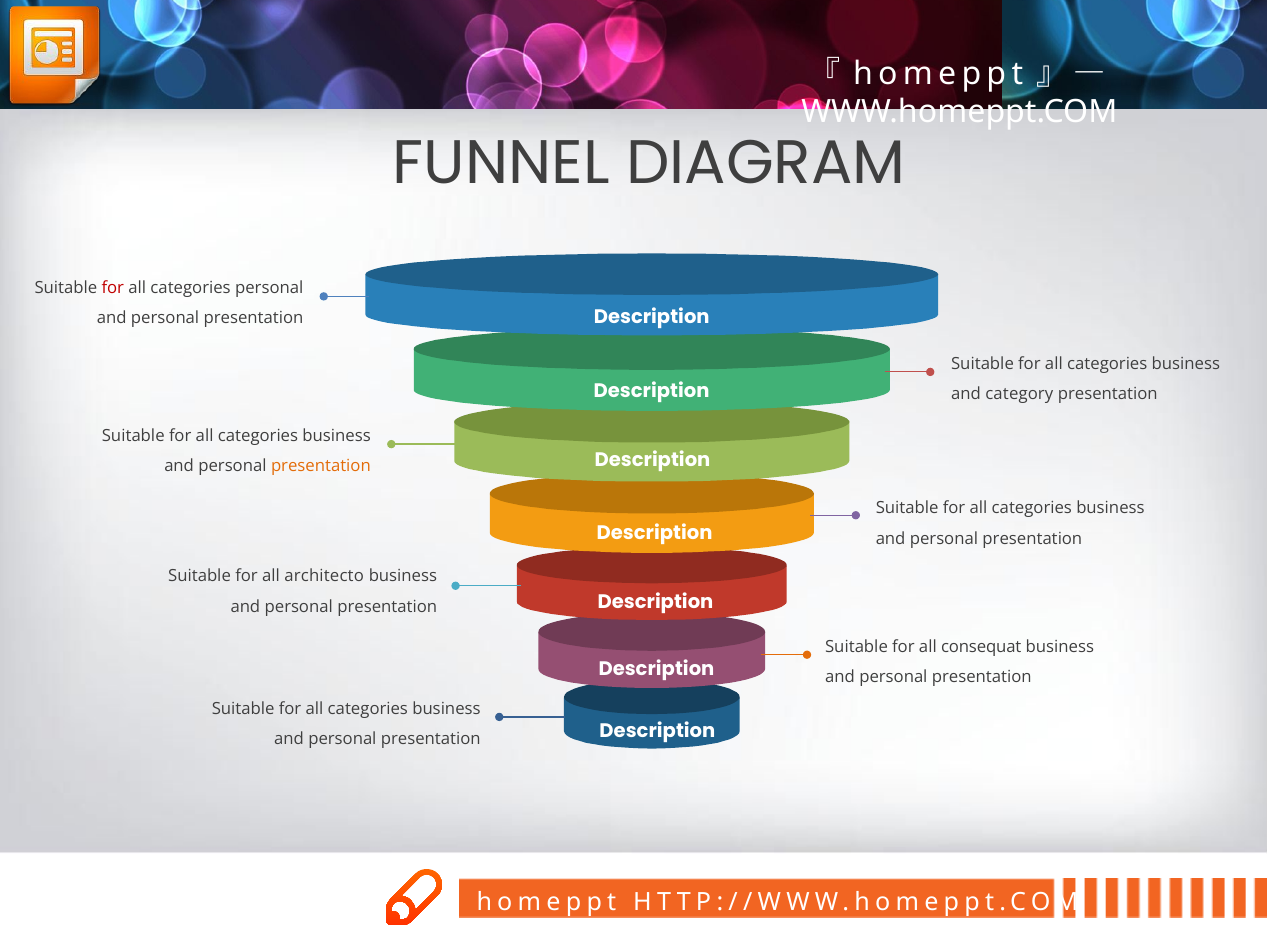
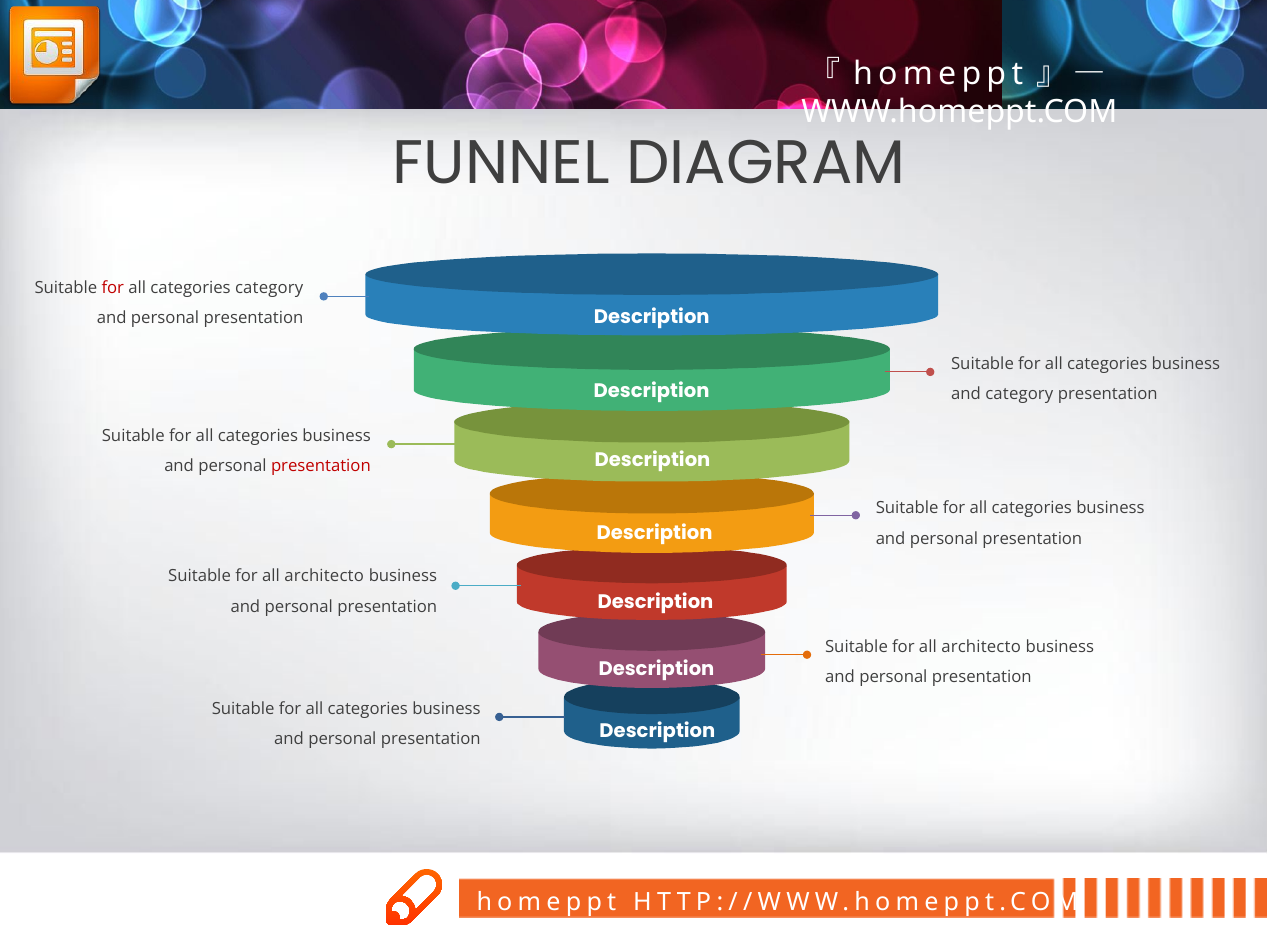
categories personal: personal -> category (269, 288)
presentation colour: orange -> red (321, 466)
consequat: consequat -> architecto (981, 647)
